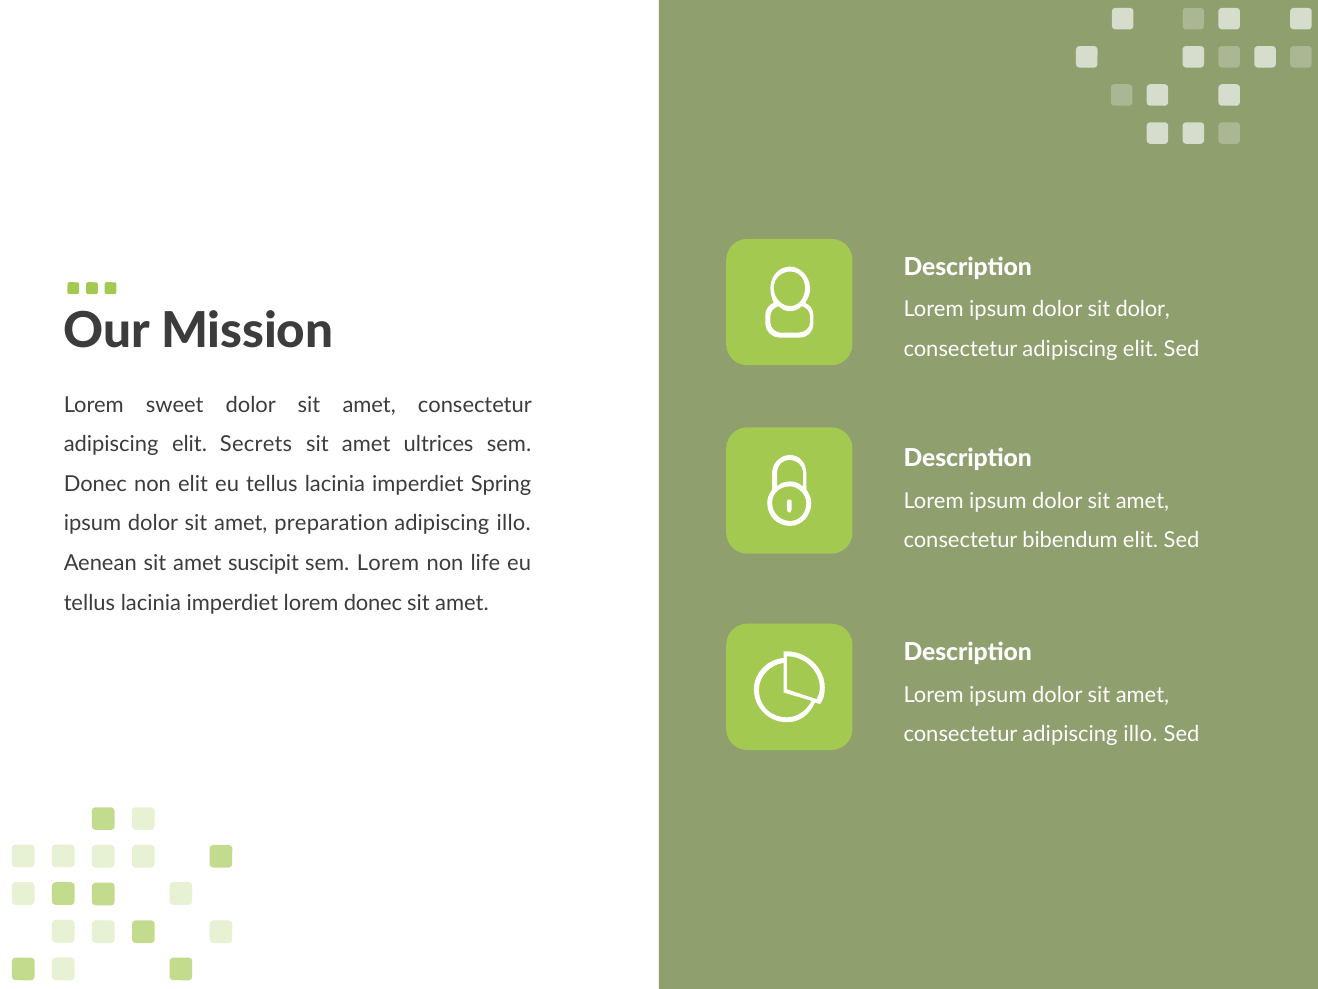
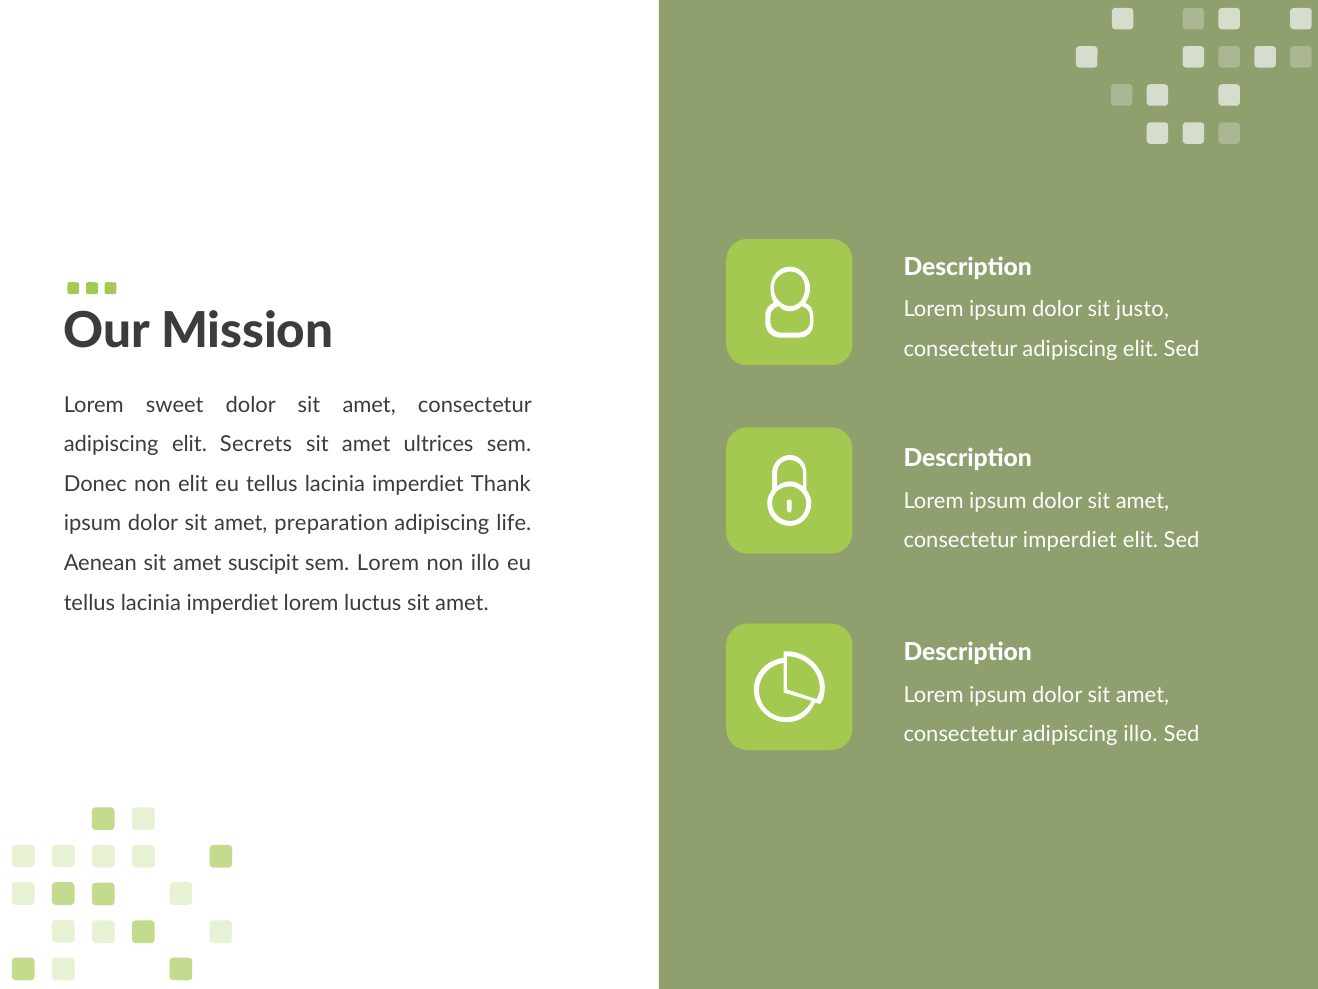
sit dolor: dolor -> justo (1142, 310)
Spring: Spring -> Thank (501, 484)
illo: illo -> life (514, 523)
consectetur bibendum: bibendum -> imperdiet (1070, 540)
non life: life -> illo (485, 563)
lorem donec: donec -> luctus (373, 602)
